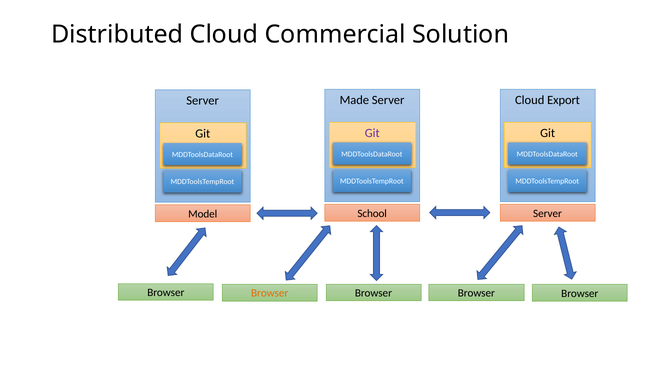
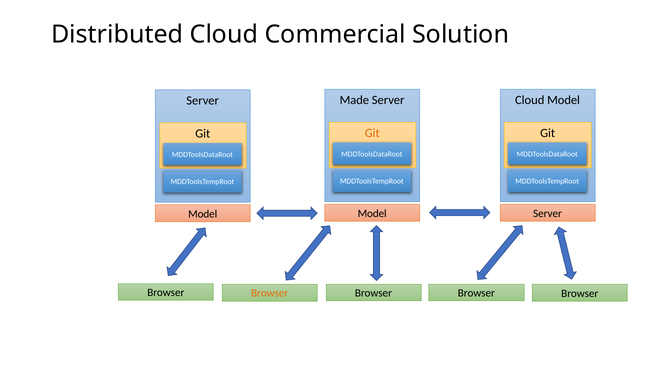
Cloud Export: Export -> Model (564, 100)
Git colour: purple -> orange (372, 133)
School: School -> Model (372, 214)
